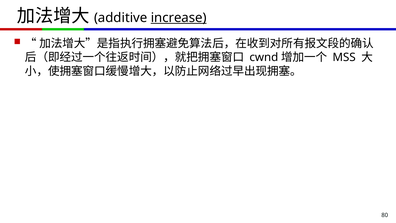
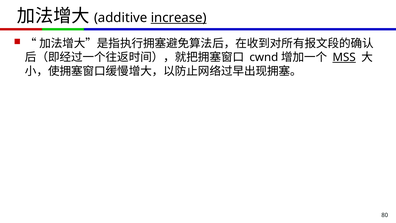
MSS underline: none -> present (344, 57)
